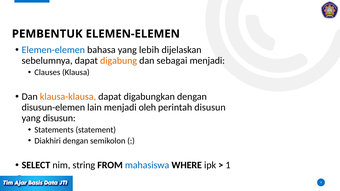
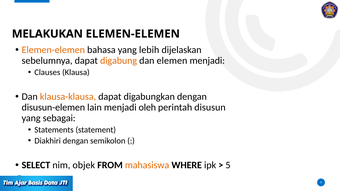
PEMBENTUK: PEMBENTUK -> MELAKUKAN (47, 34)
Elemen-elemen colour: blue -> orange (53, 50)
sebagai: sebagai -> elemen (172, 61)
yang disusun: disusun -> sebagai (59, 118)
string: string -> objek (84, 165)
mahasiswa colour: blue -> orange (147, 165)
1: 1 -> 5 (228, 165)
